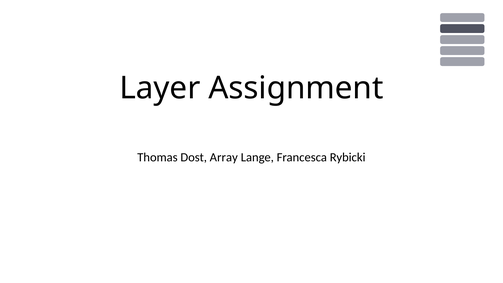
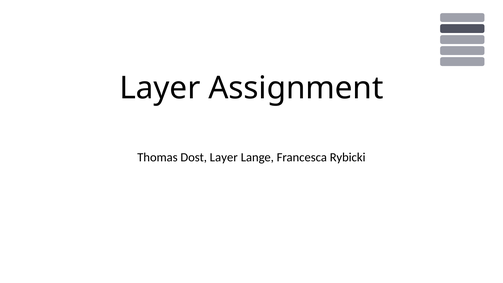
Dost Array: Array -> Layer (224, 157)
